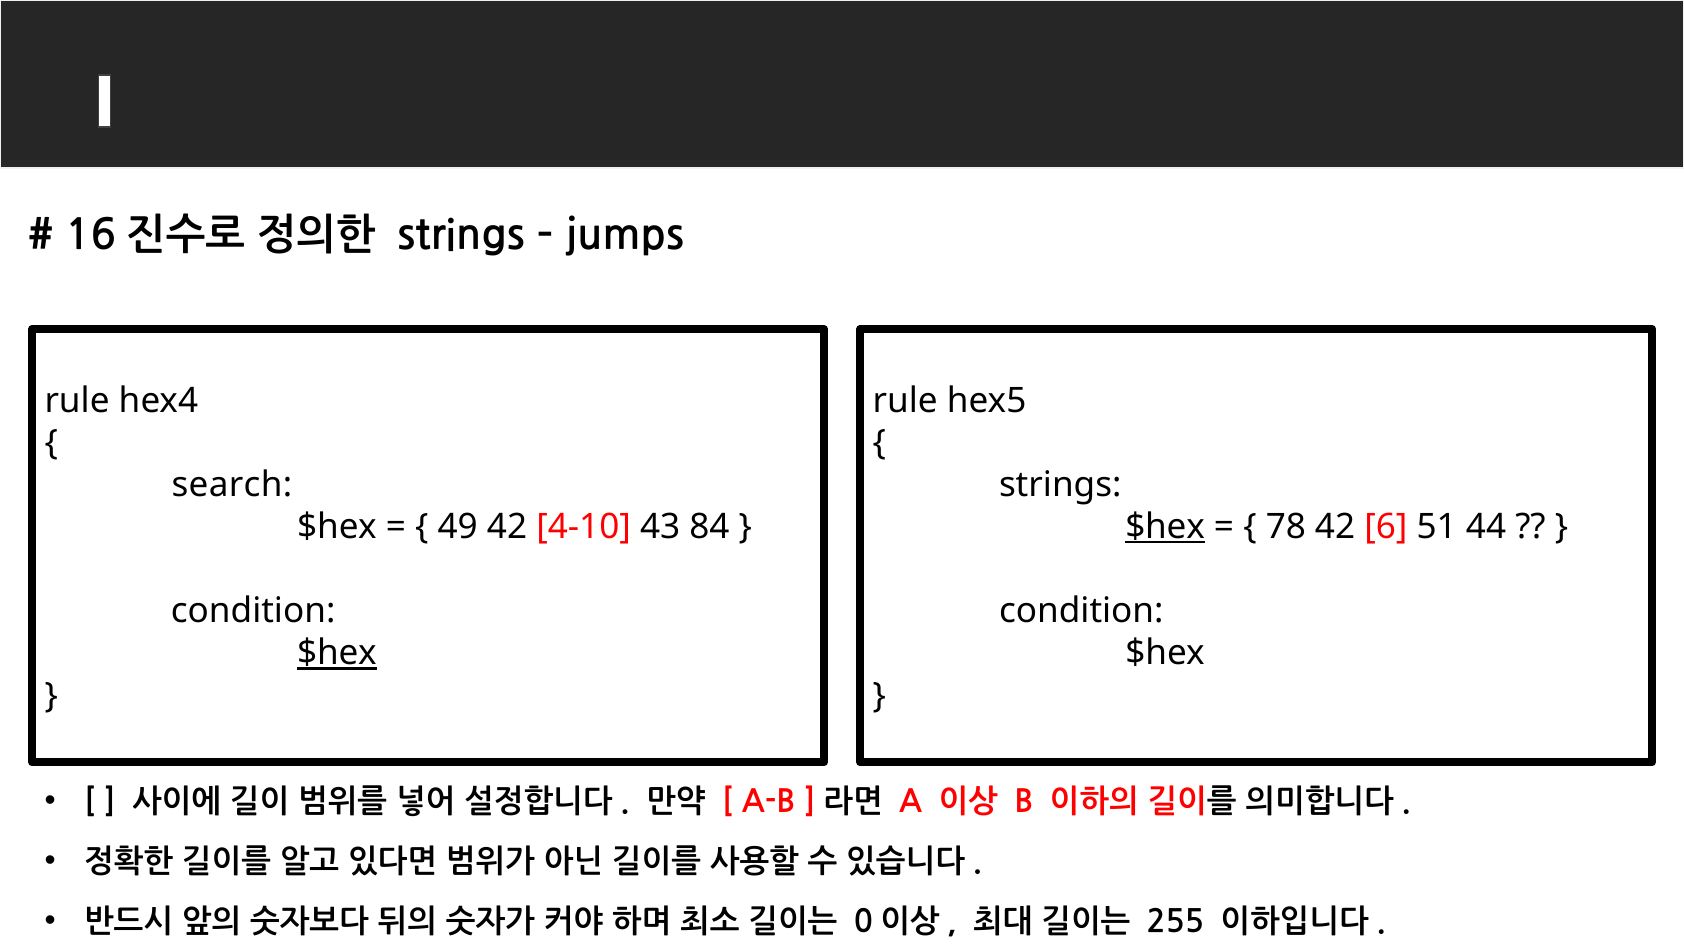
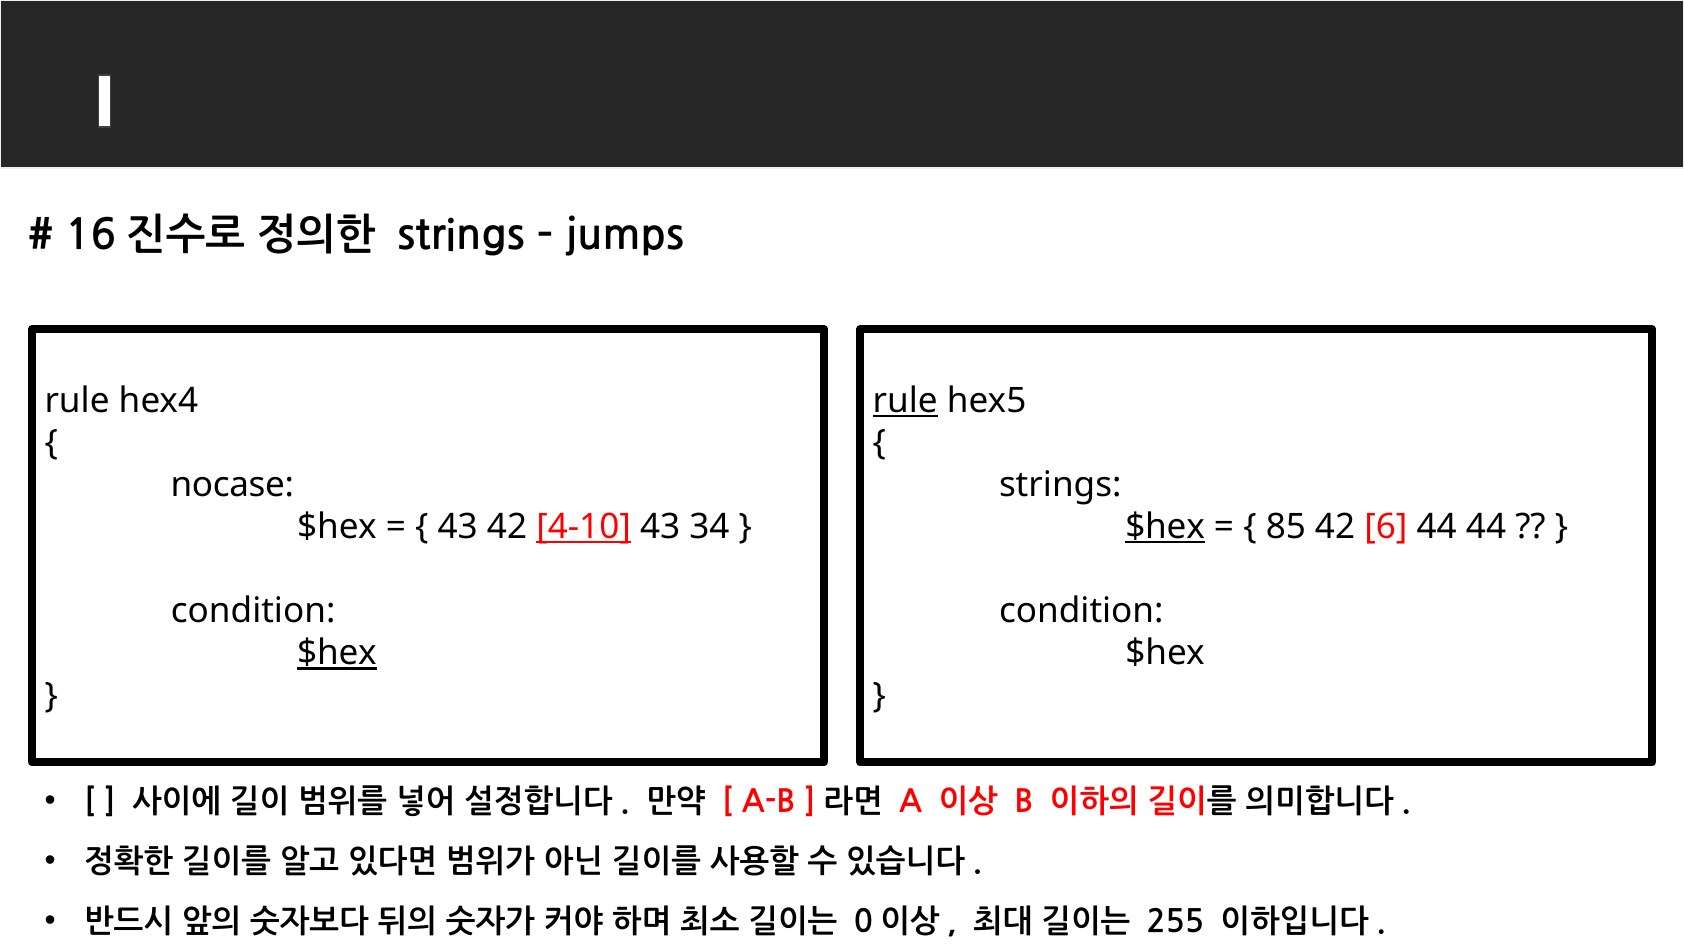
rule underline: none -> present (905, 401)
search: search -> nocase (232, 485)
49: 49 -> 43 (458, 527)
4-10 underline: none -> present (584, 527)
84: 84 -> 34 (709, 527)
78: 78 -> 85 (1286, 527)
6 51: 51 -> 44 (1437, 527)
